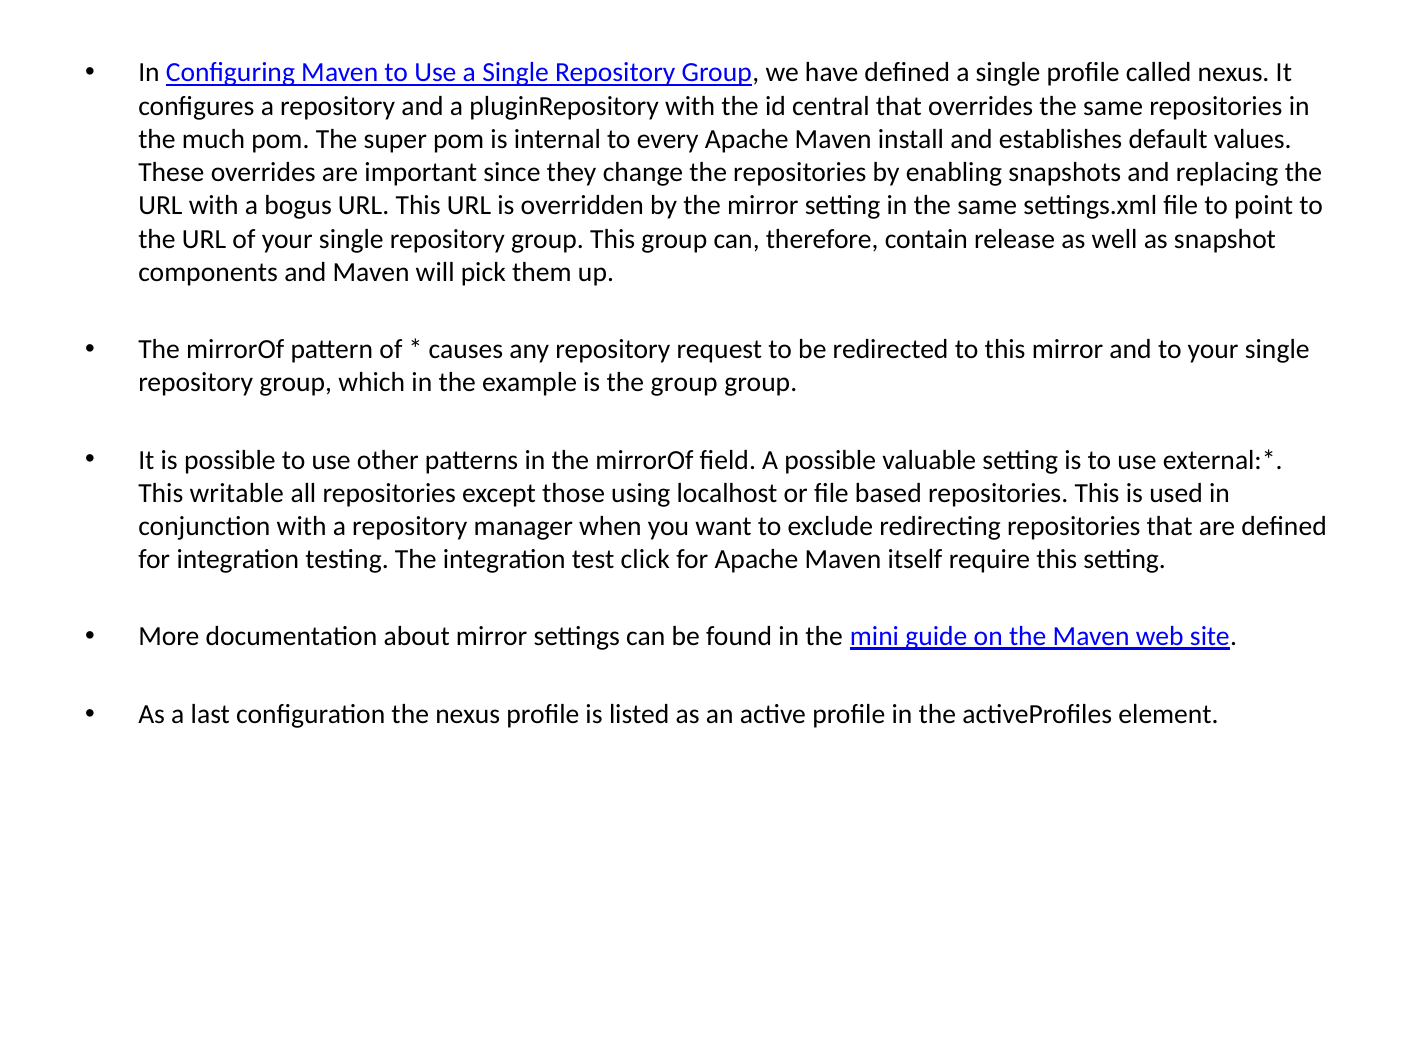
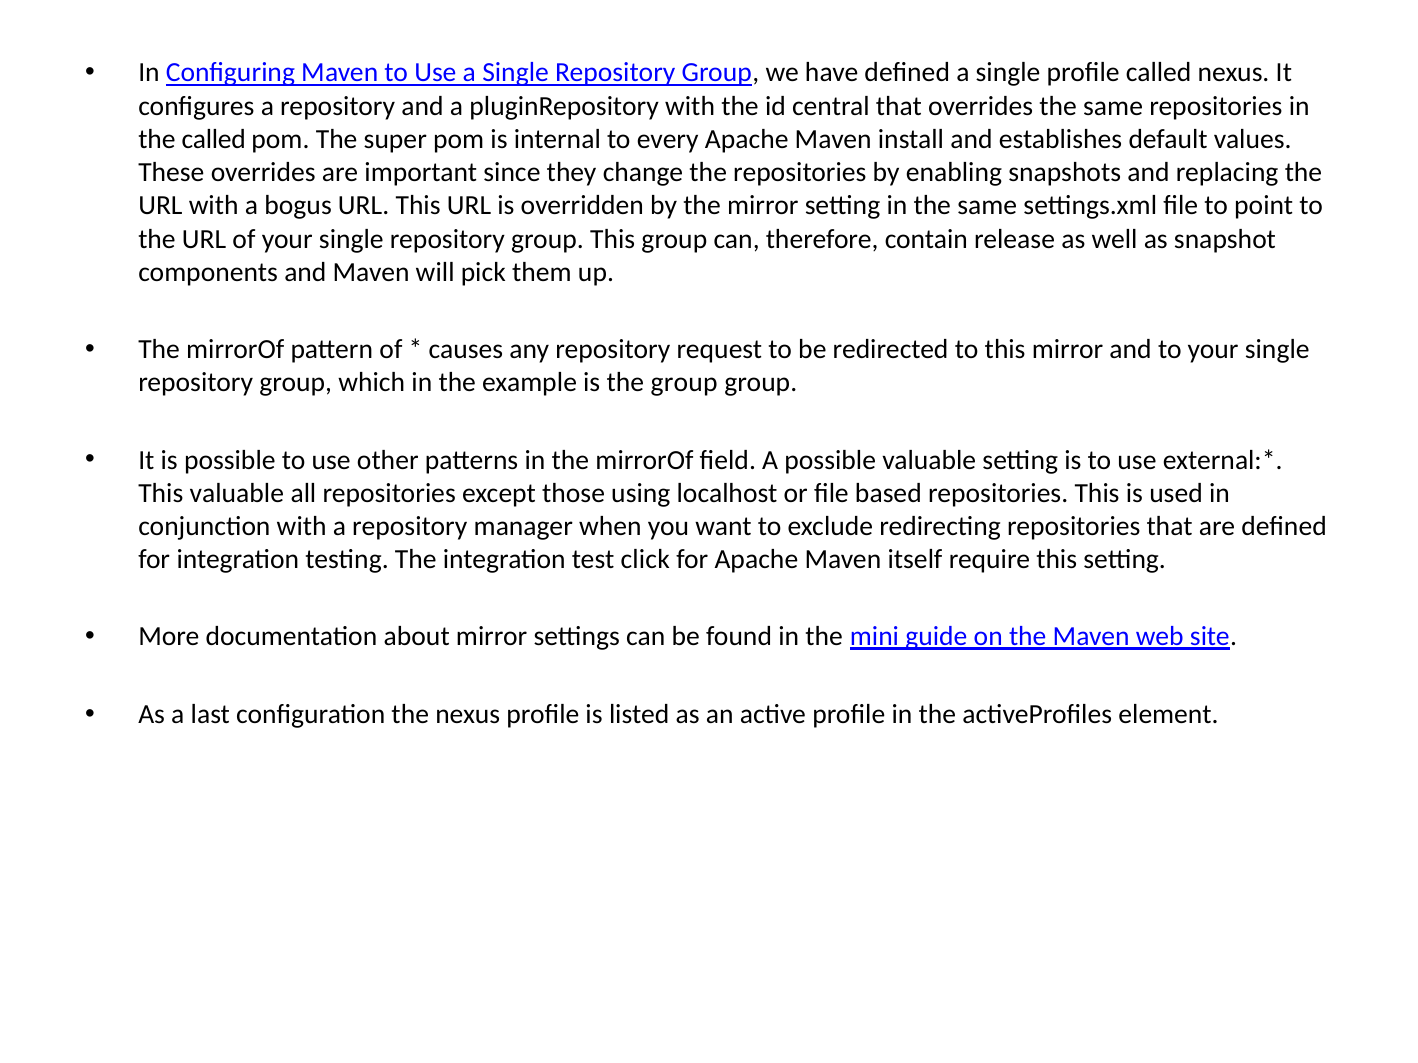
the much: much -> called (214, 140)
This writable: writable -> valuable (237, 493)
